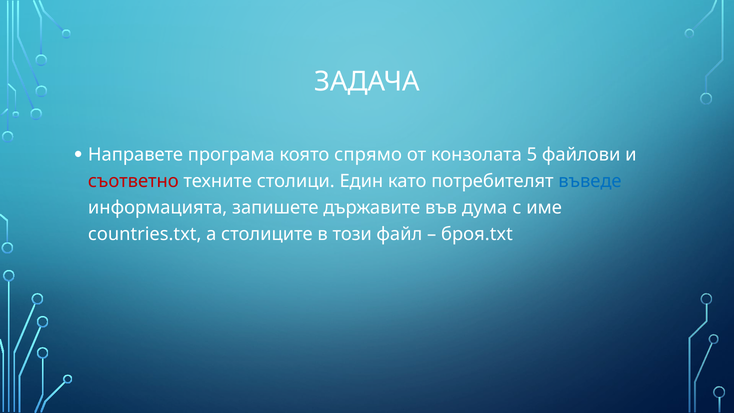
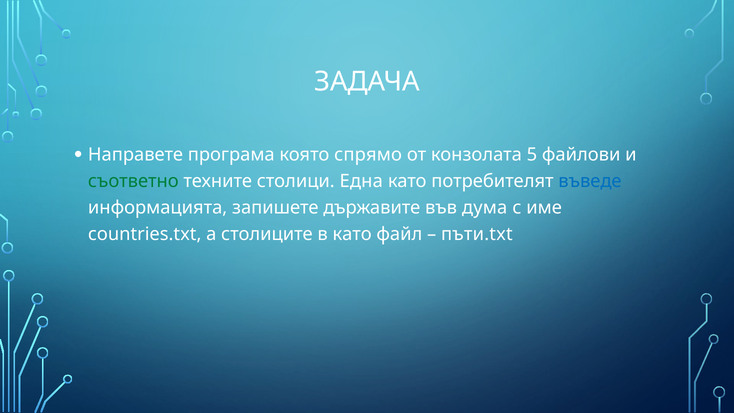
съответно colour: red -> green (133, 181)
Един: Един -> Една (361, 181)
в този: този -> като (352, 234)
броя.txt: броя.txt -> пъти.txt (477, 234)
